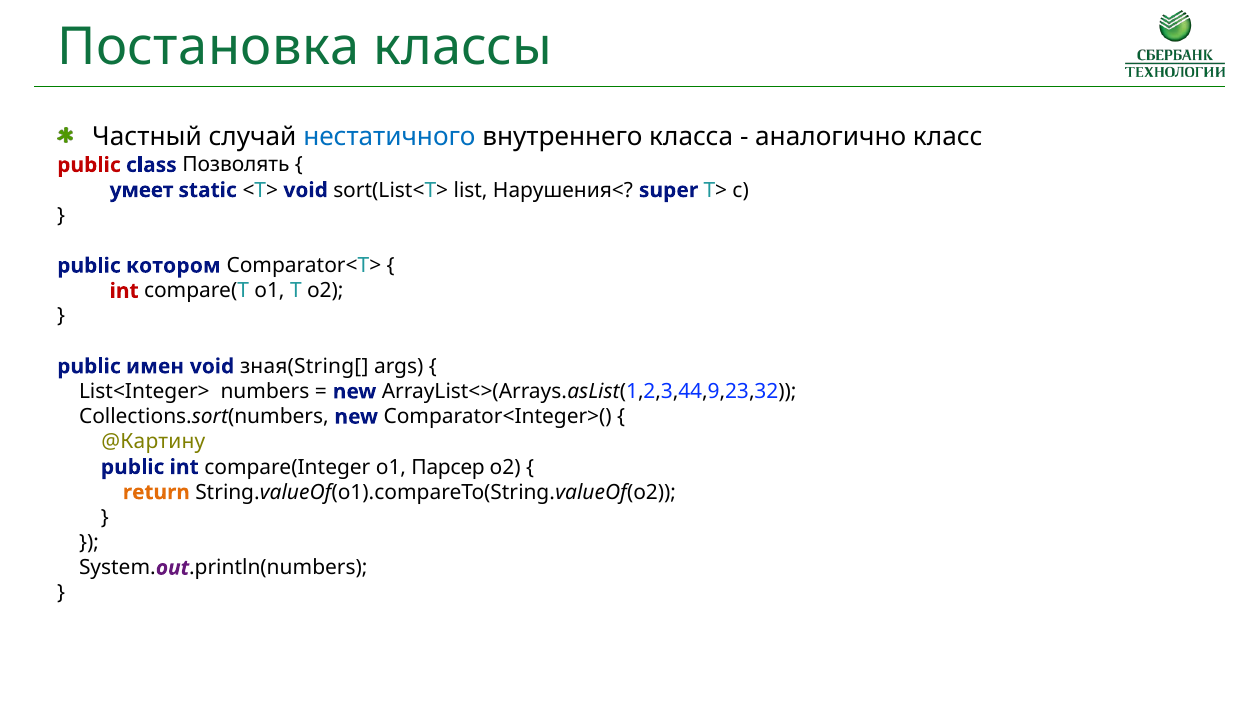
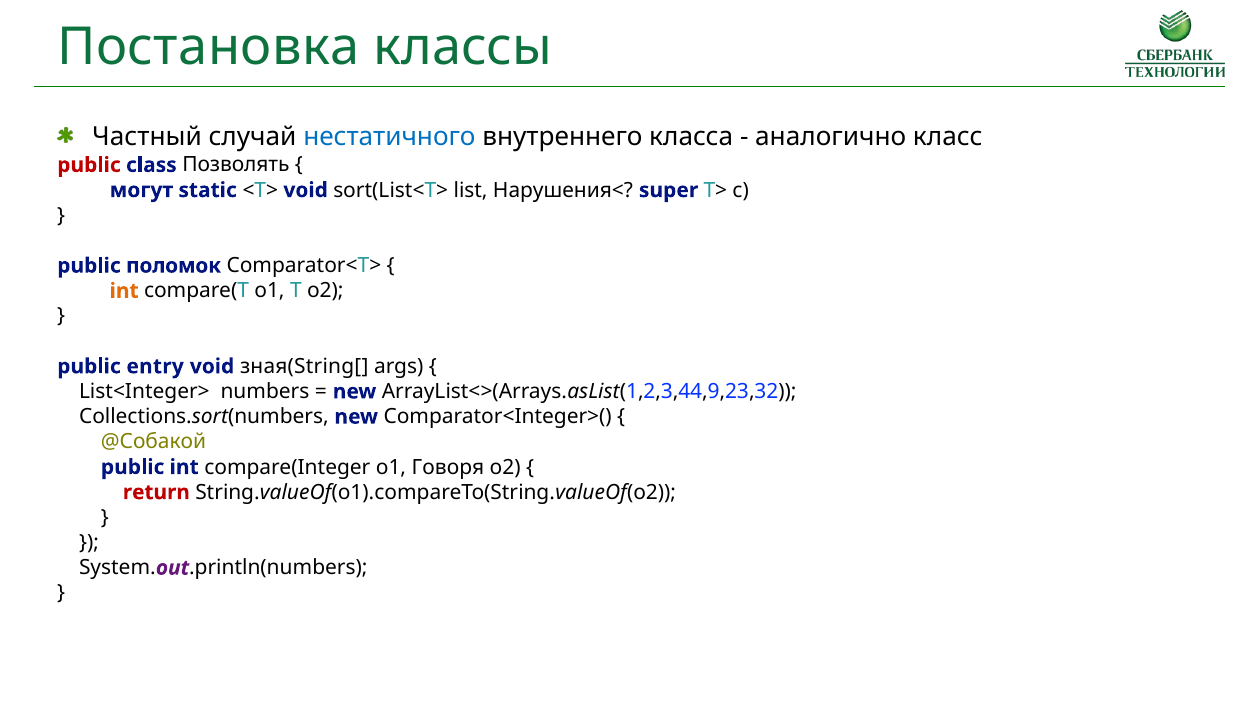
умеет: умеет -> могут (141, 190)
котором: котором -> поломок (174, 266)
int colour: red -> orange (124, 291)
имен: имен -> entry (155, 367)
@Картину: @Картину -> @Собакой (153, 442)
Парсер: Парсер -> Говоря (448, 467)
return colour: orange -> red (156, 492)
